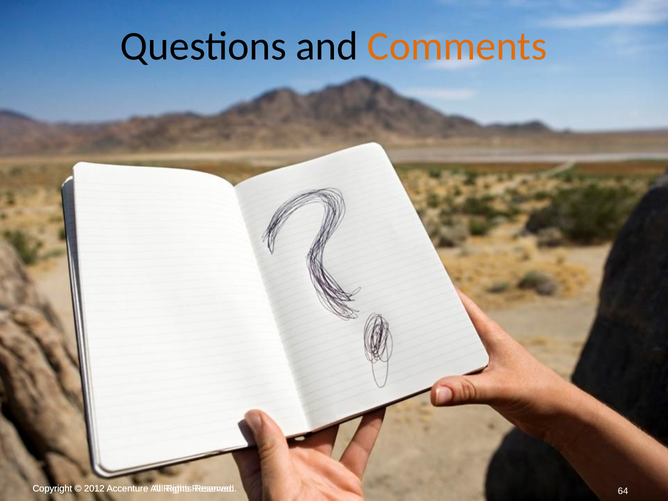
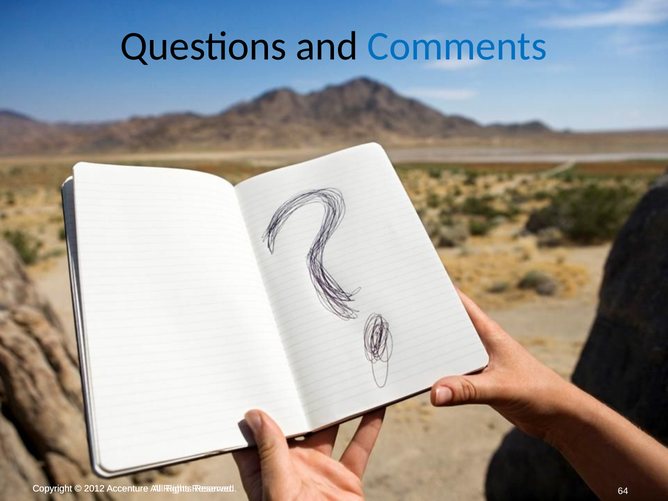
Comments colour: orange -> blue (457, 46)
